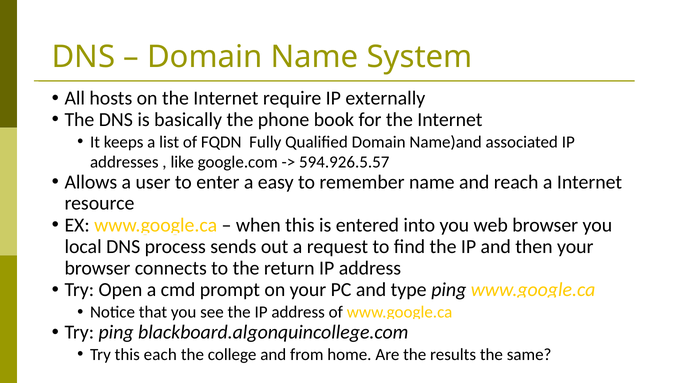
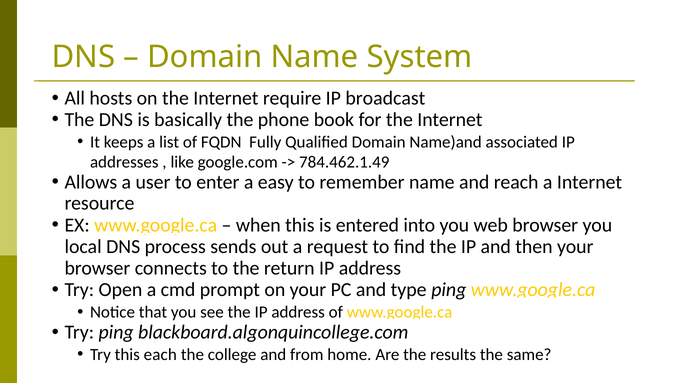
externally: externally -> broadcast (385, 98)
594.926.5.57: 594.926.5.57 -> 784.462.1.49 (344, 162)
